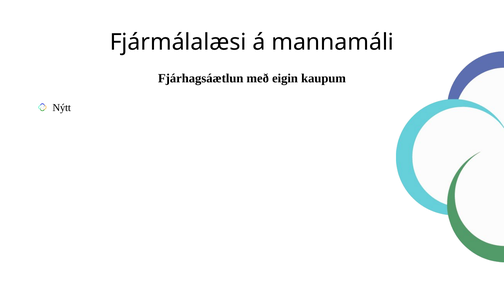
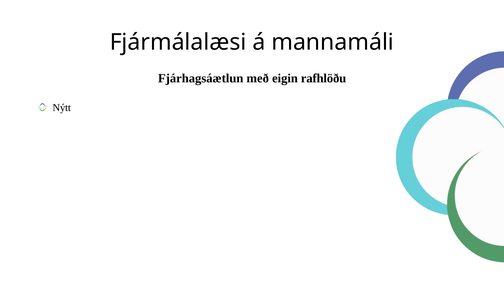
kaupum: kaupum -> rafhlöðu (324, 79)
